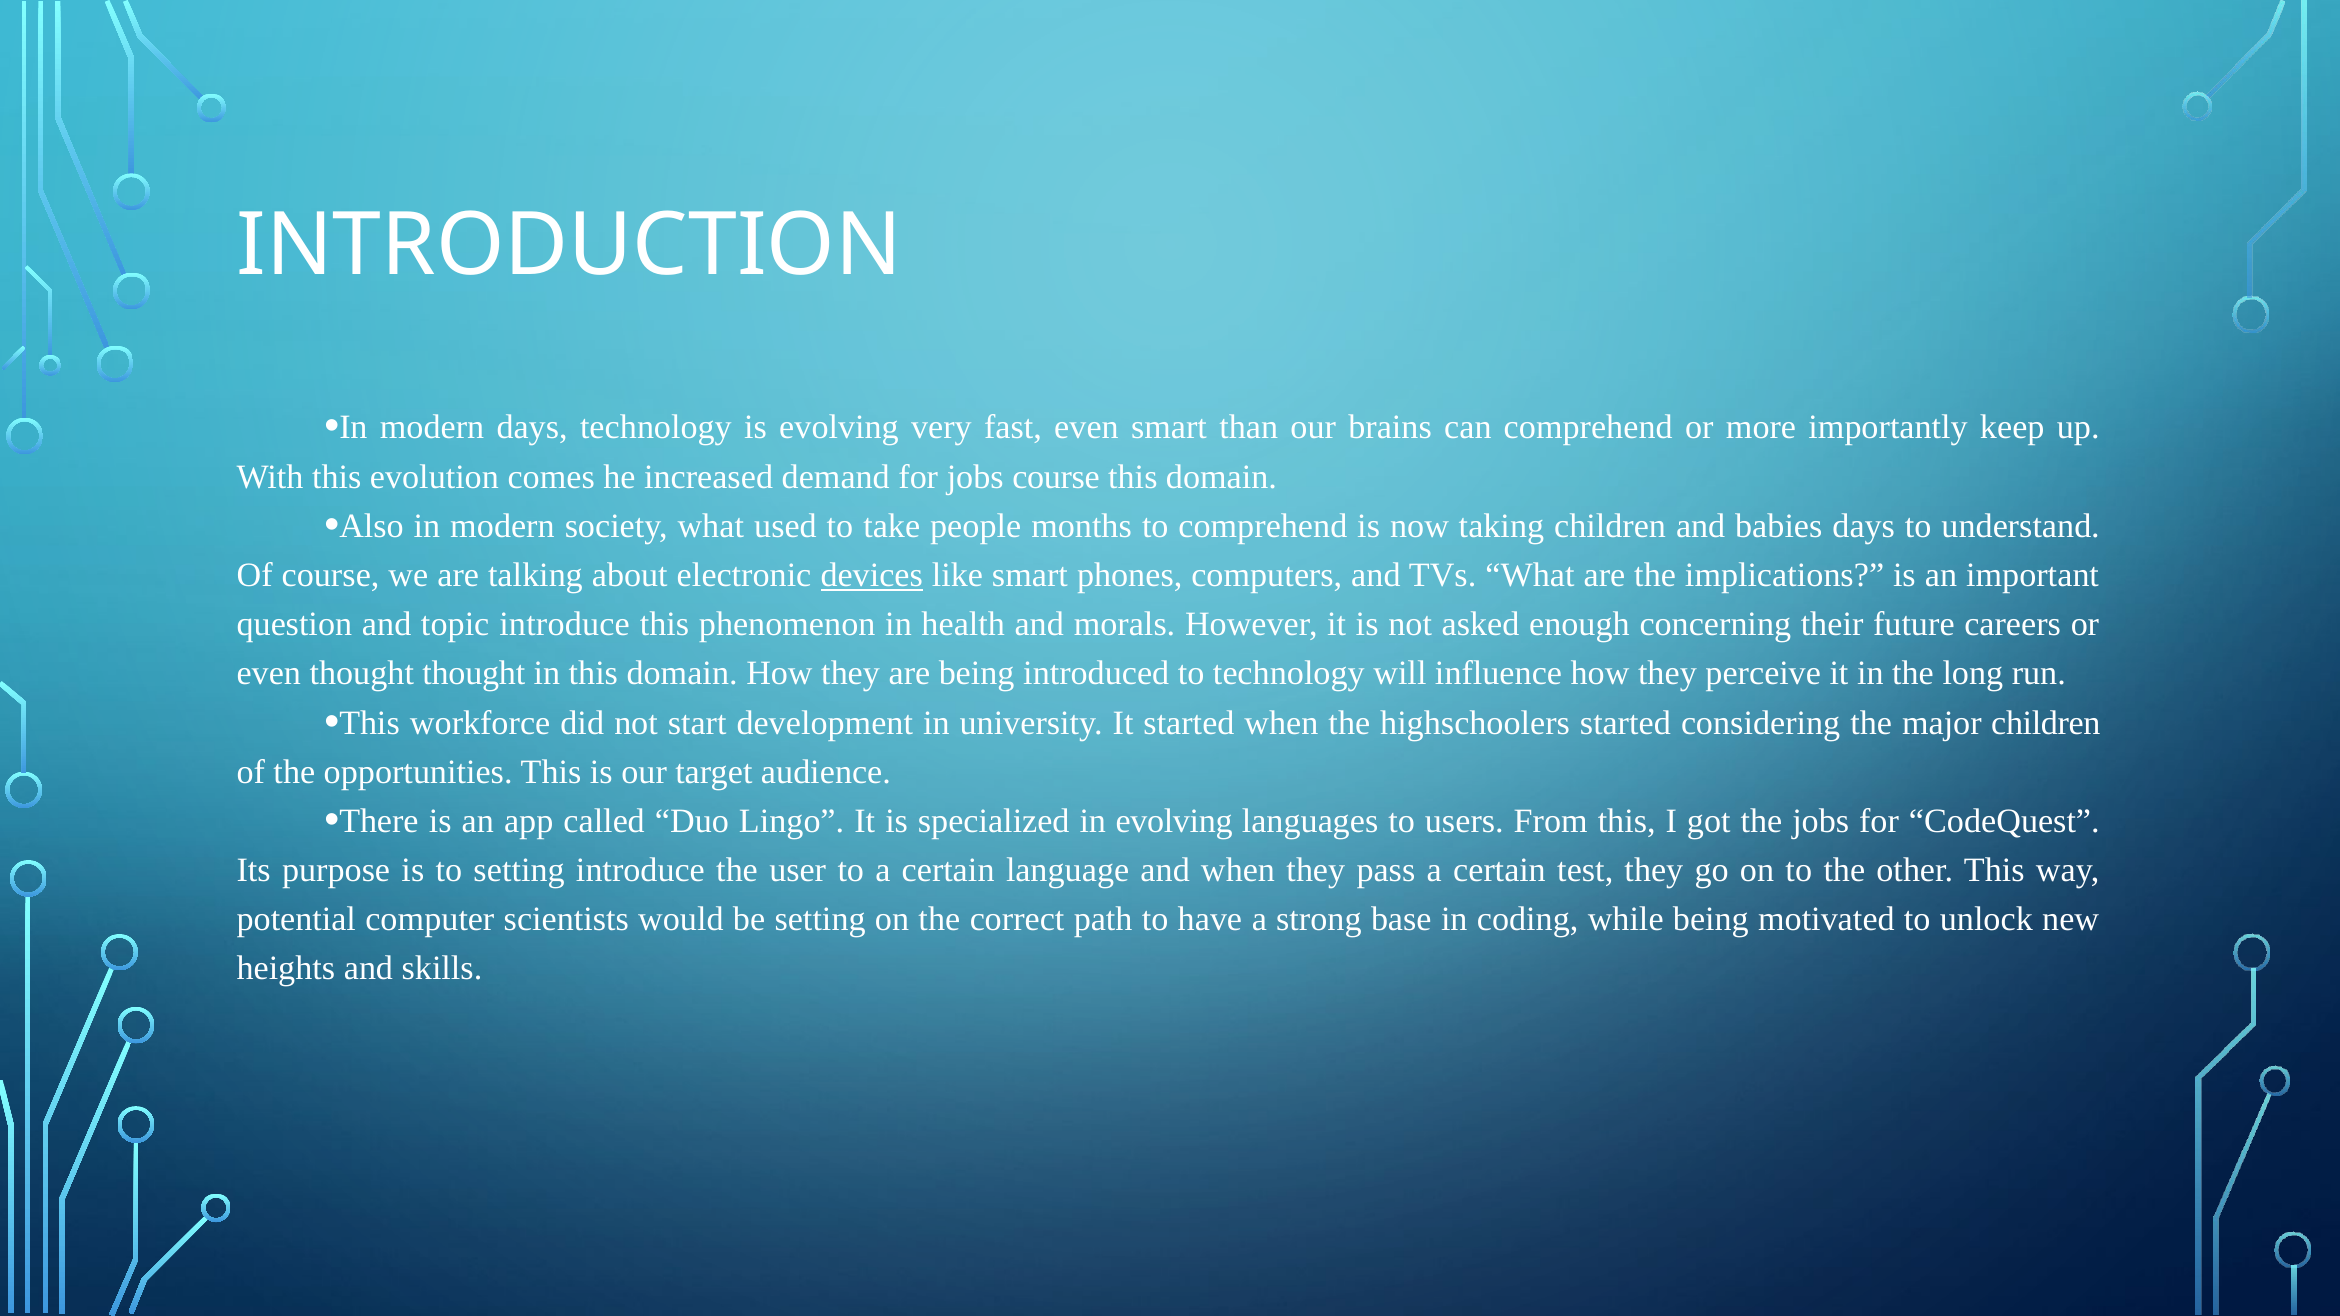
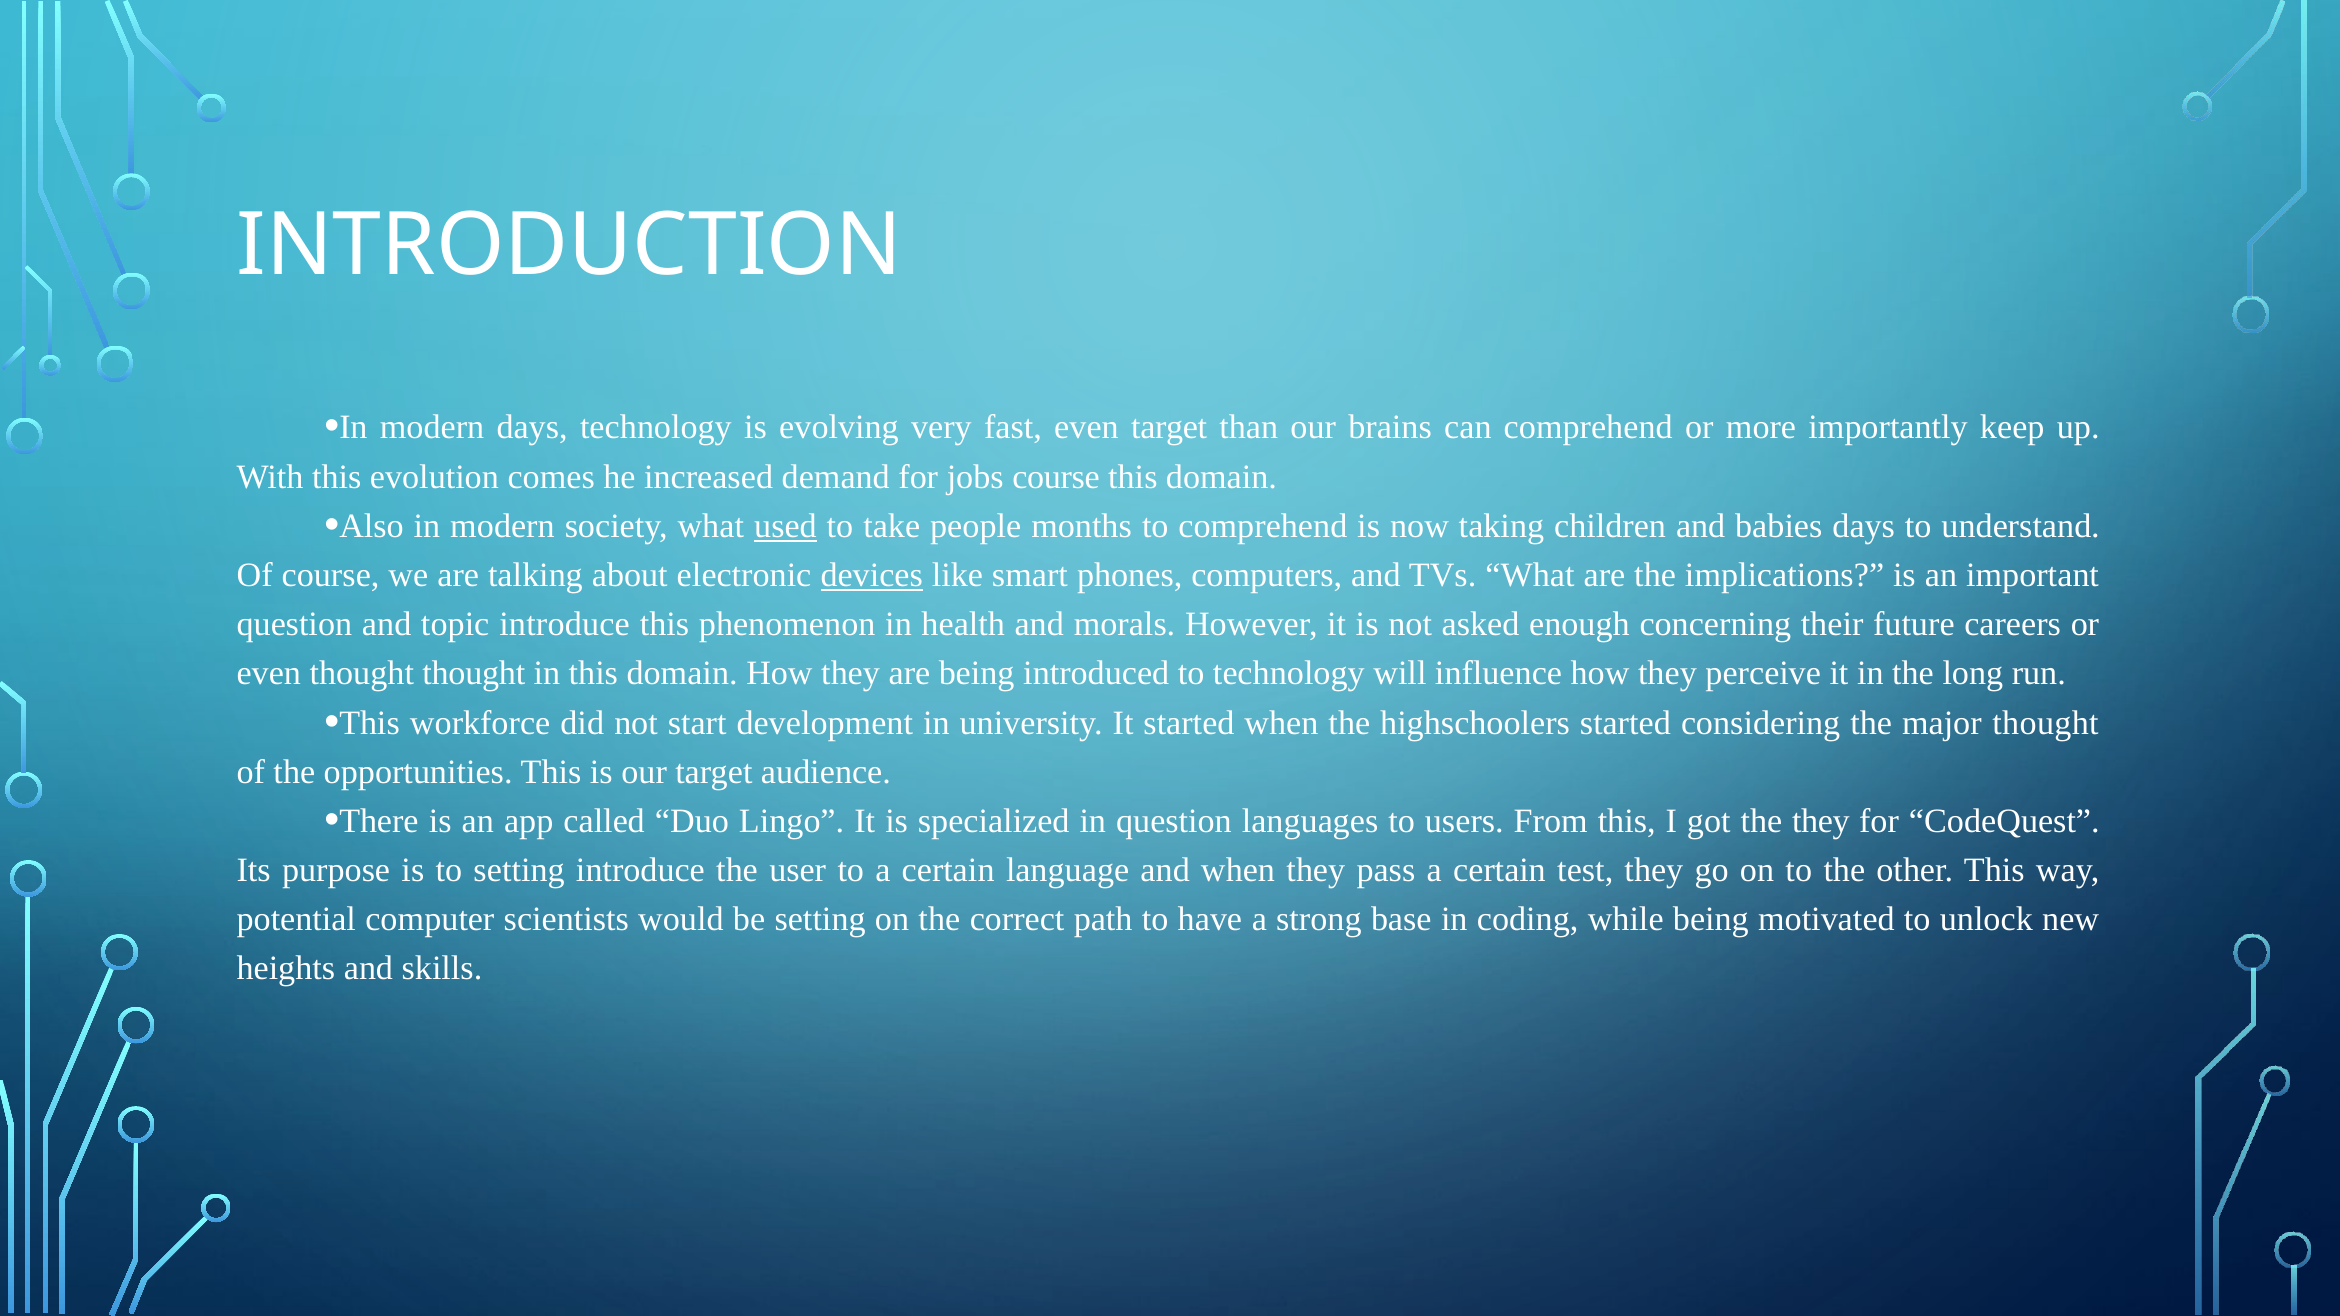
even smart: smart -> target (1169, 428)
used underline: none -> present (786, 526)
major children: children -> thought (2046, 723)
in evolving: evolving -> question (1174, 821)
the jobs: jobs -> they (1821, 821)
